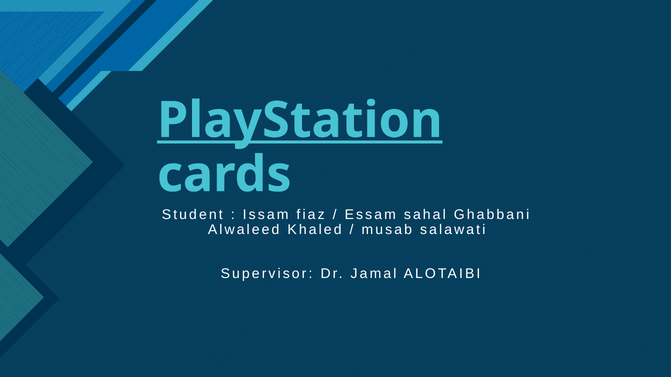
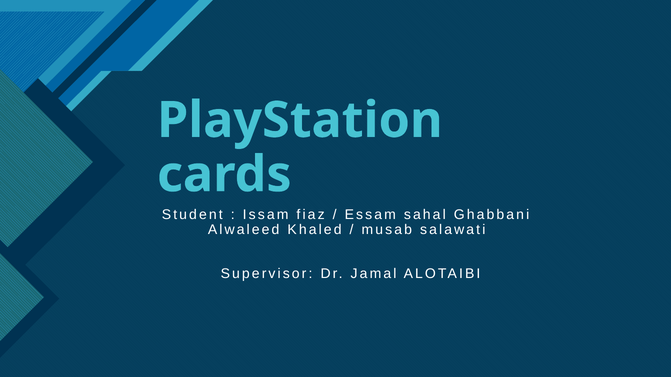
PlayStation underline: present -> none (300, 120)
